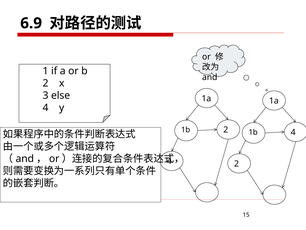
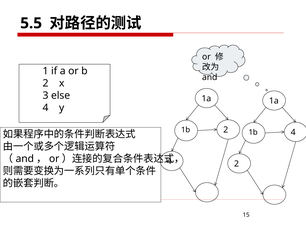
6.9: 6.9 -> 5.5 (31, 23)
